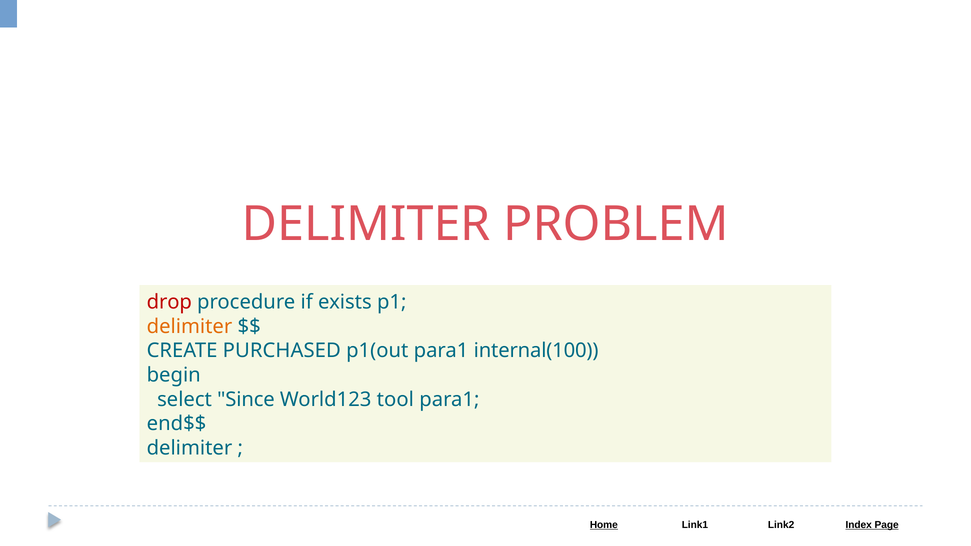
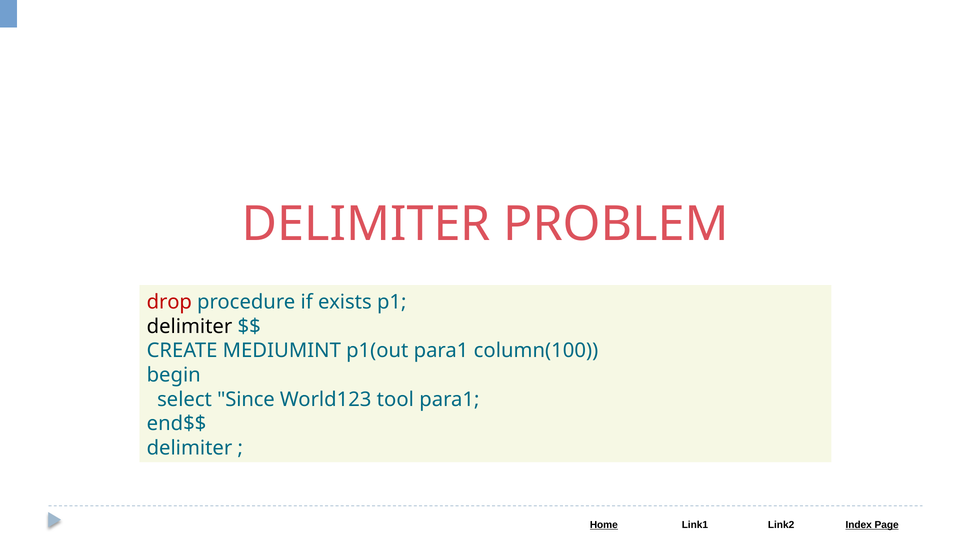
delimiter colour: orange -> black (189, 327)
PURCHASED: PURCHASED -> MEDIUMINT (282, 351)
internal(100: internal(100 -> column(100 (536, 351)
